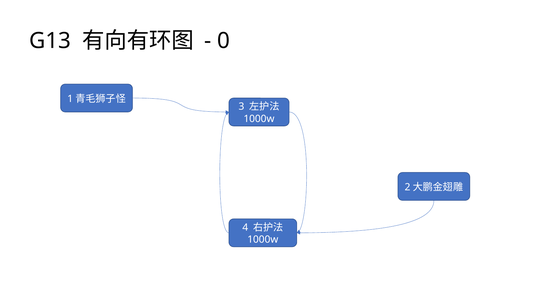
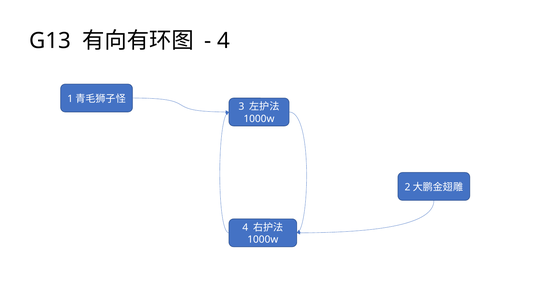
0: 0 -> 4 (223, 41)
